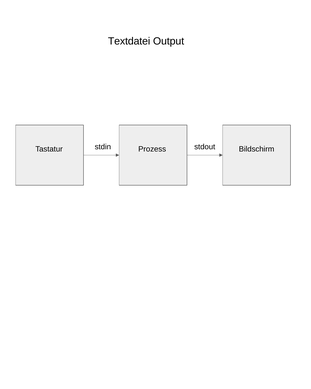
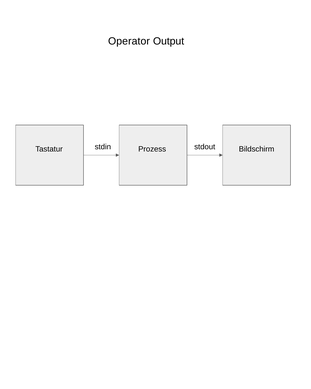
Textdatei: Textdatei -> Operator (129, 41)
